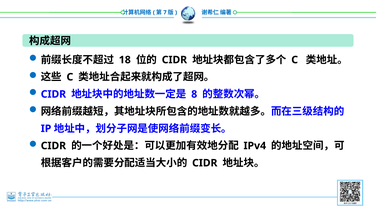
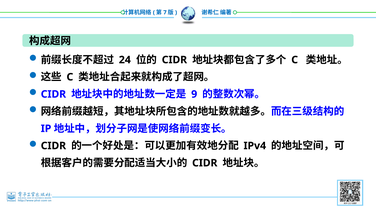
18: 18 -> 24 (125, 60)
8: 8 -> 9 (194, 94)
